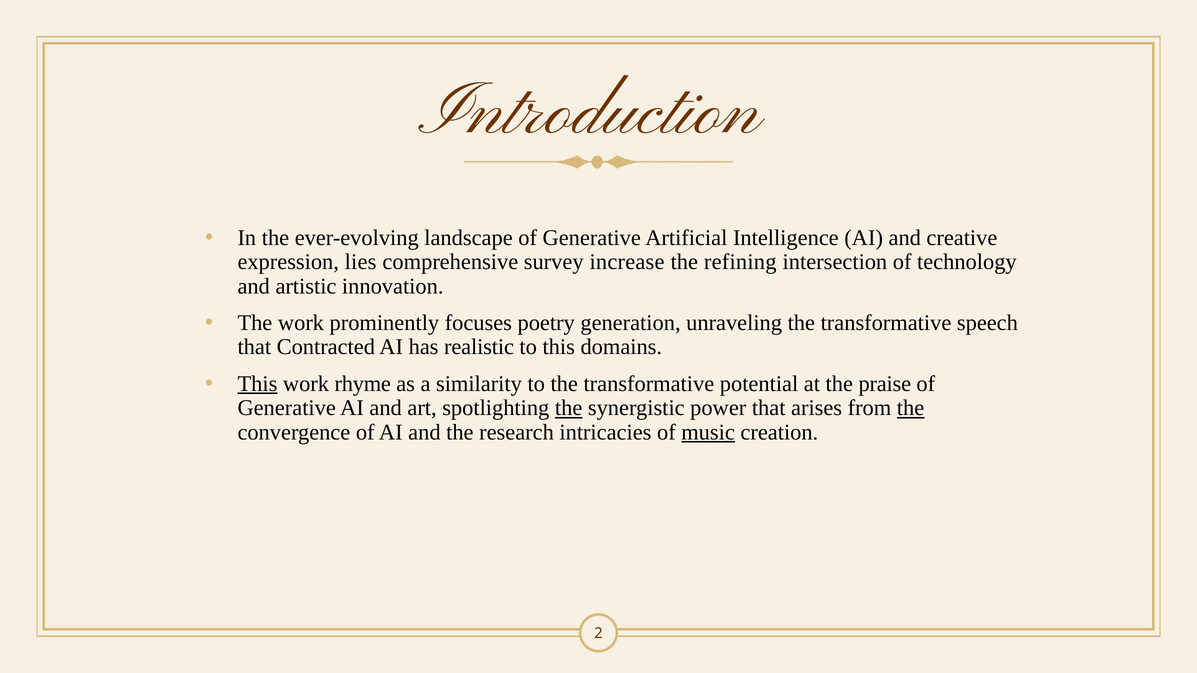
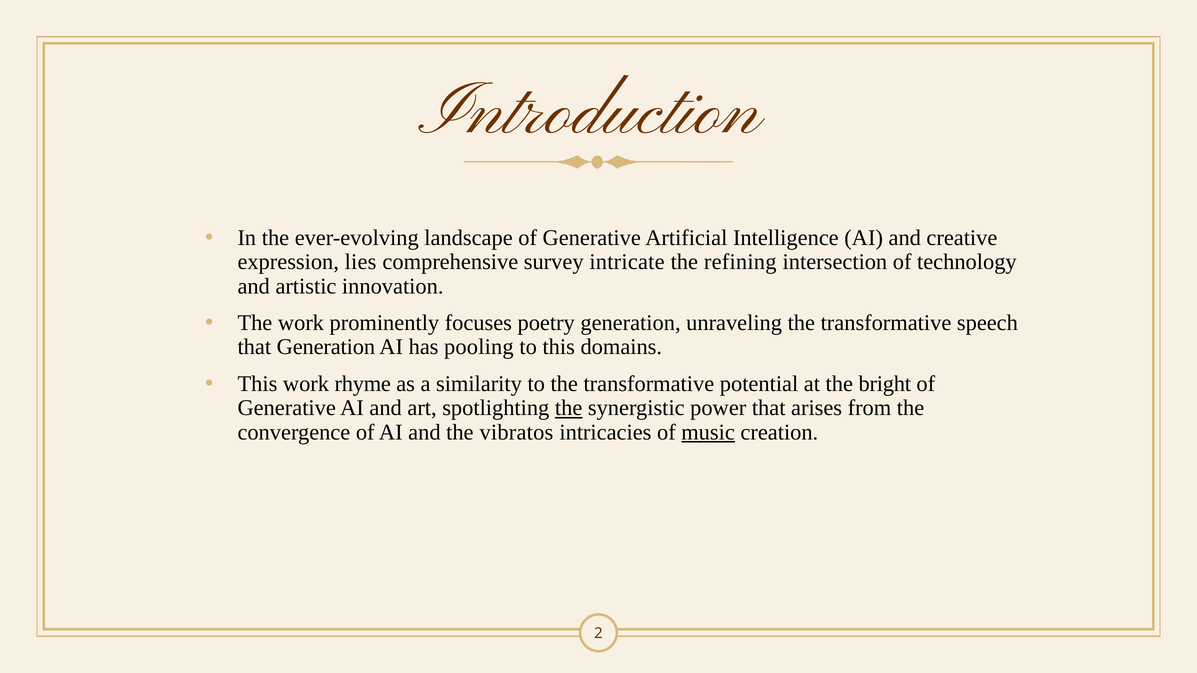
increase: increase -> intricate (627, 262)
that Contracted: Contracted -> Generation (326, 347)
realistic: realistic -> pooling (479, 347)
This underline: present -> none (257, 384)
praise: praise -> bright (885, 384)
the underline: present -> none (911, 408)
research: research -> vibratos (516, 432)
